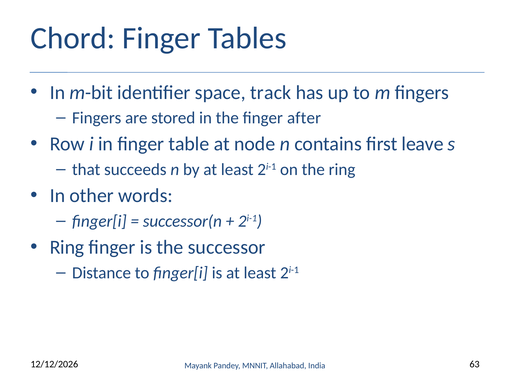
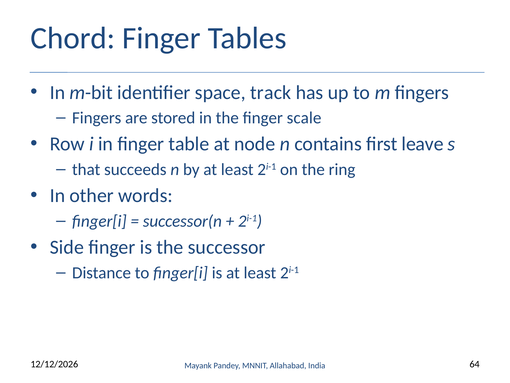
after: after -> scale (304, 118)
Ring: Ring -> Side (67, 247)
63: 63 -> 64 (475, 364)
